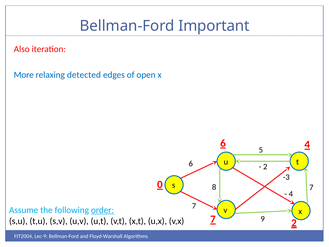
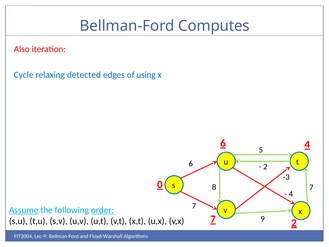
Important: Important -> Computes (214, 26)
More: More -> Cycle (24, 75)
open: open -> using (146, 75)
Assume underline: none -> present (24, 210)
